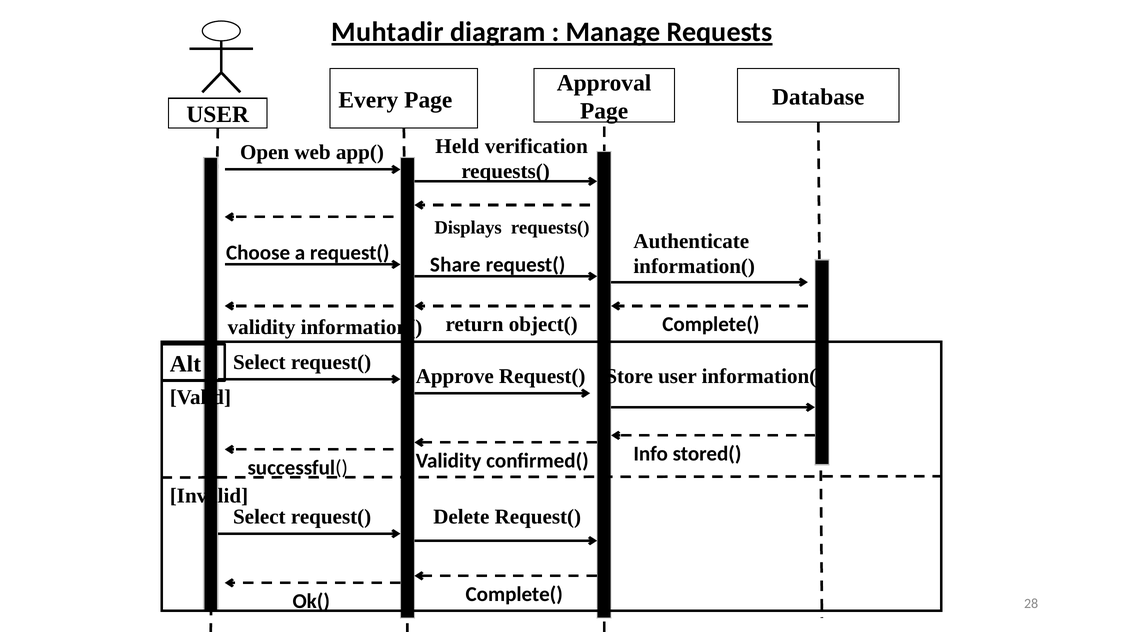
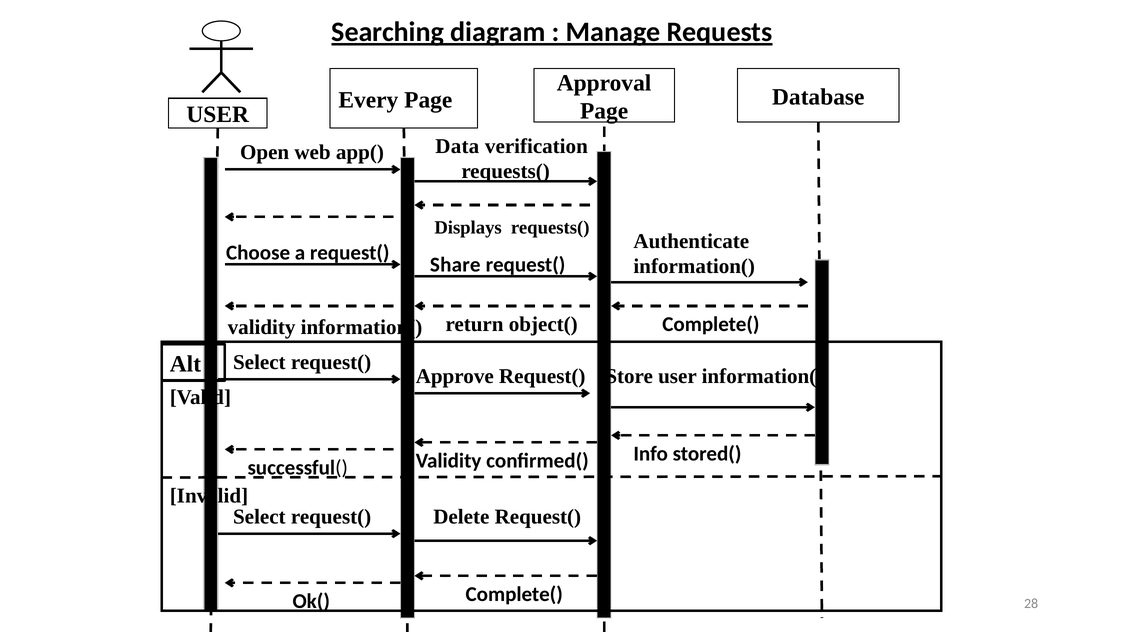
Muhtadir: Muhtadir -> Searching (388, 32)
Held: Held -> Data (457, 146)
